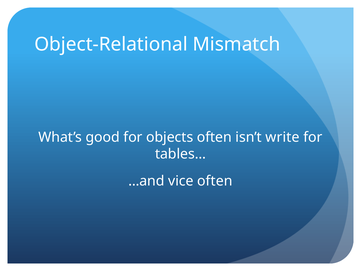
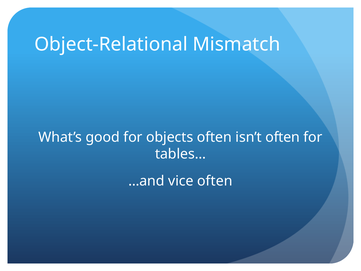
isn’t write: write -> often (283, 137)
